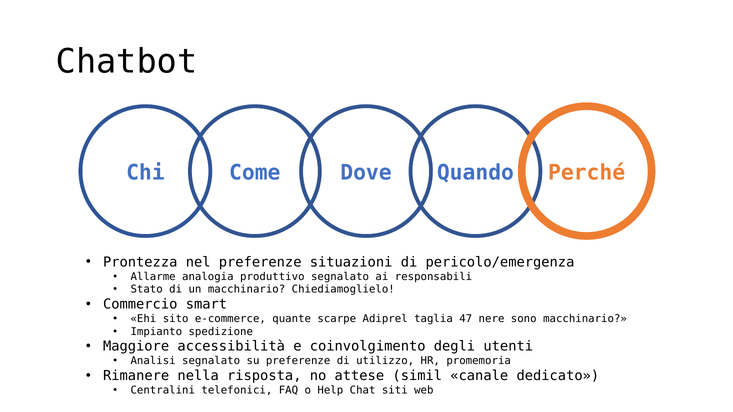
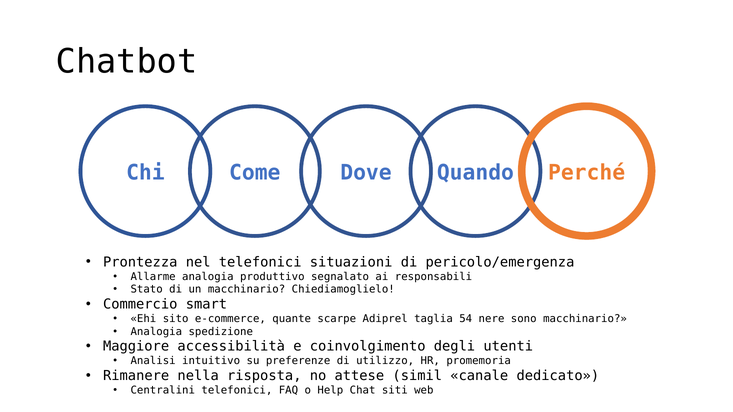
nel preferenze: preferenze -> telefonici (260, 262)
47: 47 -> 54 (466, 319)
Impianto: Impianto -> Analogia (156, 332)
Analisi segnalato: segnalato -> intuitivo (211, 361)
